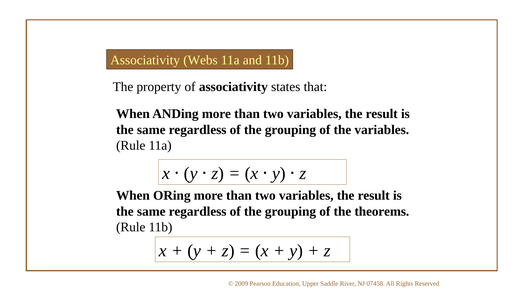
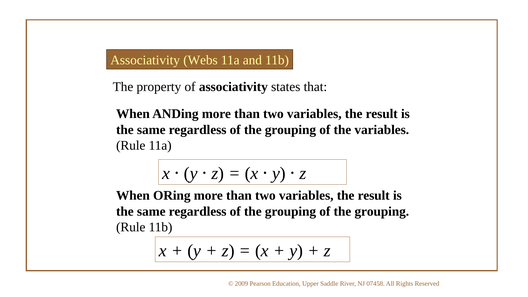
grouping of the theorems: theorems -> grouping (382, 211)
